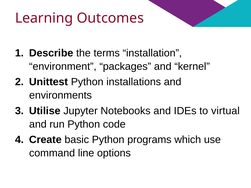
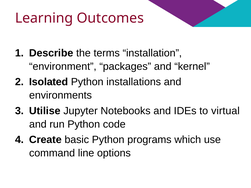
Unittest: Unittest -> Isolated (49, 82)
